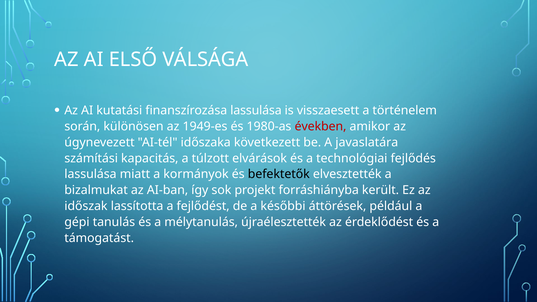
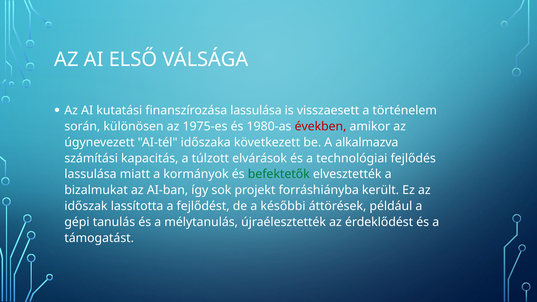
1949-es: 1949-es -> 1975-es (205, 126)
javaslatára: javaslatára -> alkalmazva (367, 142)
befektetők colour: black -> green (279, 174)
